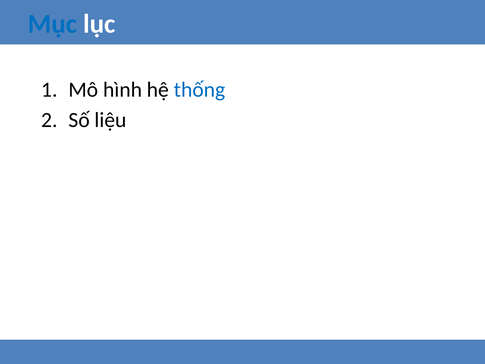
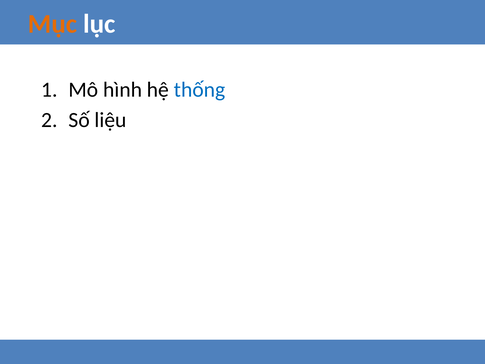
Mục colour: blue -> orange (52, 24)
